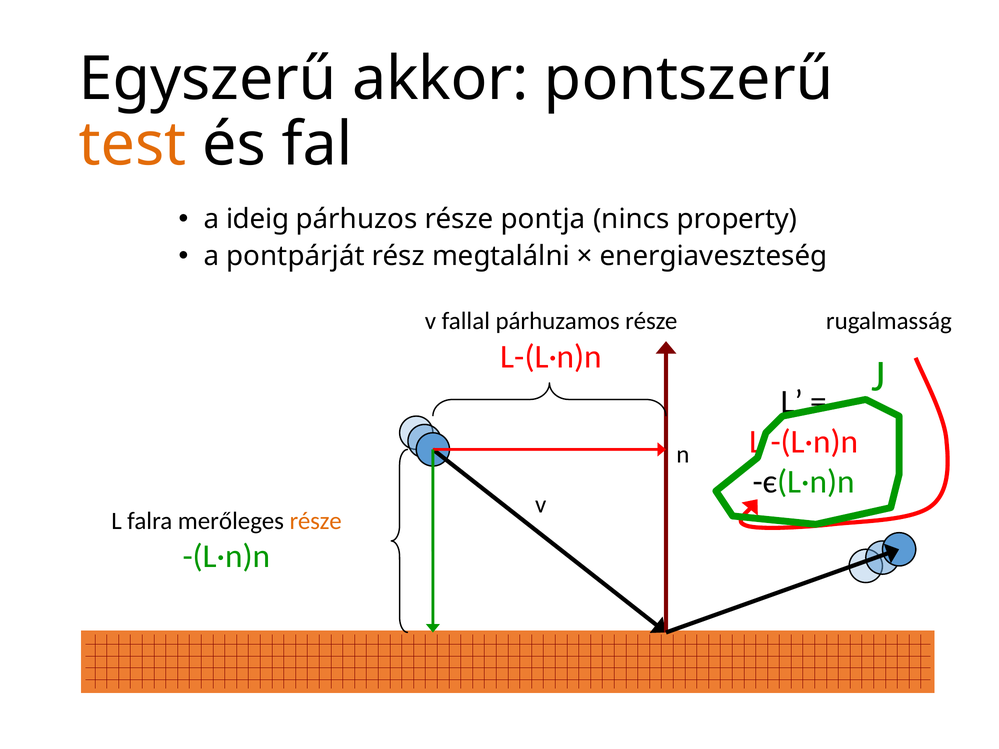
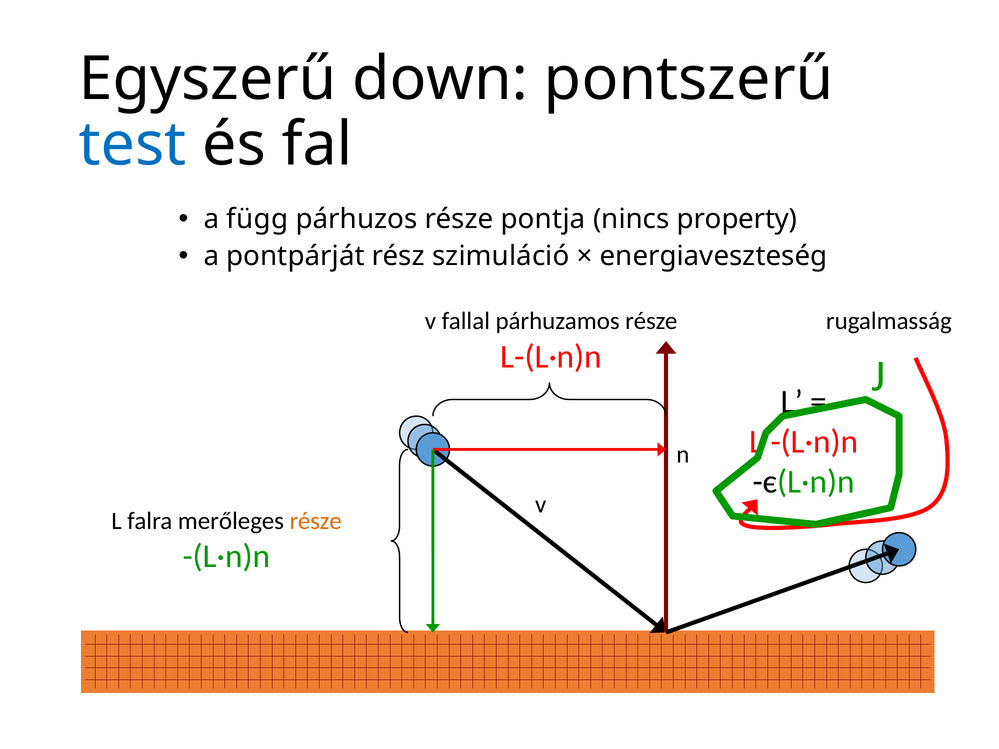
akkor: akkor -> down (440, 79)
test colour: orange -> blue (133, 145)
ideig: ideig -> függ (257, 219)
megtalálni: megtalálni -> szimuláció (501, 256)
